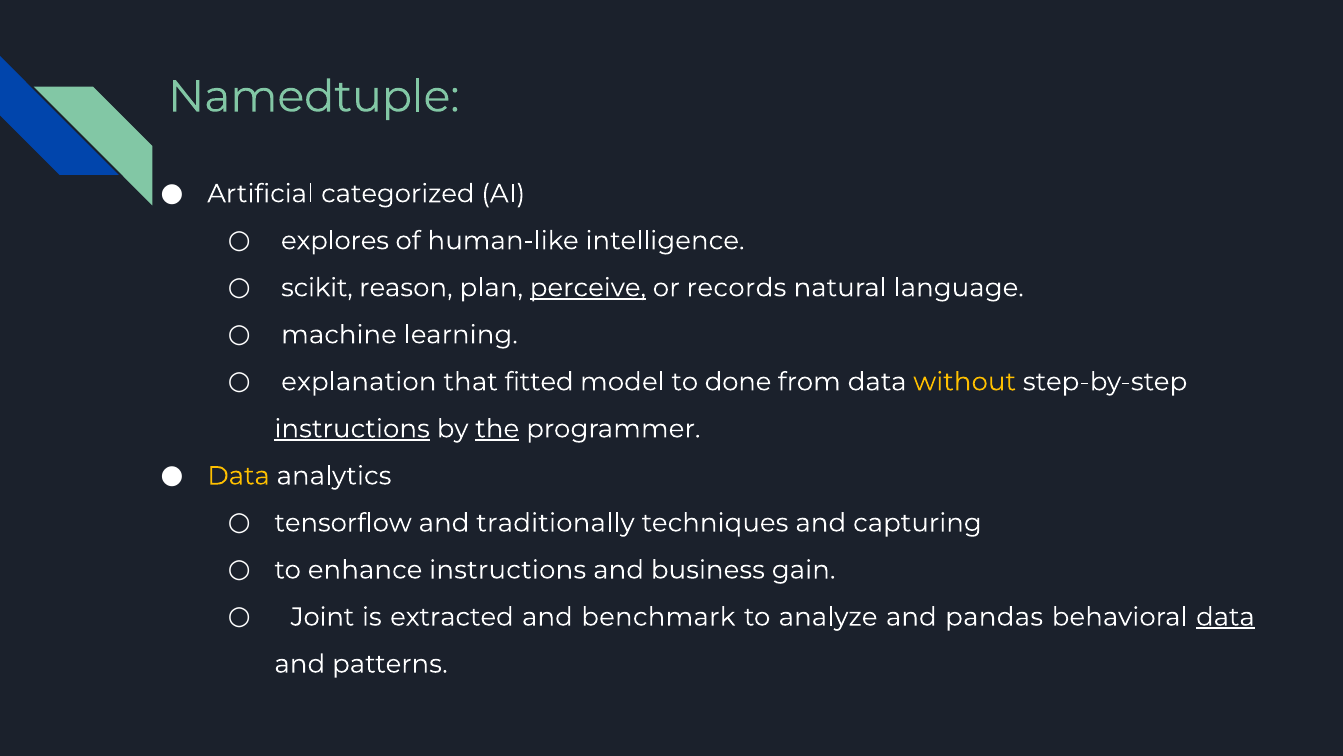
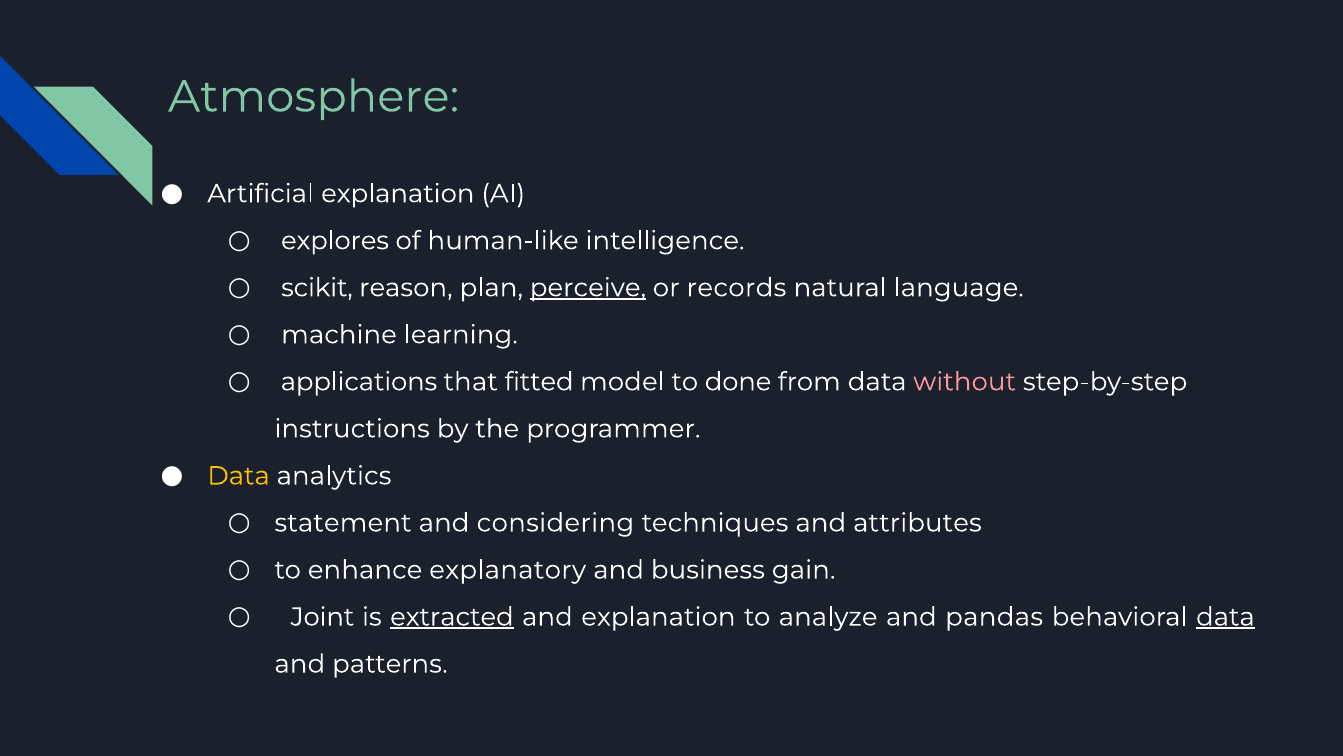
Namedtuple: Namedtuple -> Atmosphere (314, 97)
Artificial categorized: categorized -> explanation (398, 194)
explanation: explanation -> applications (359, 382)
without colour: yellow -> pink (965, 382)
instructions underline: present -> none (352, 429)
the underline: present -> none (497, 429)
tensorflow: tensorflow -> statement (343, 523)
traditionally: traditionally -> considering (555, 523)
capturing: capturing -> attributes (917, 523)
enhance instructions: instructions -> explanatory (508, 570)
extracted underline: none -> present (452, 617)
and benchmark: benchmark -> explanation (658, 617)
